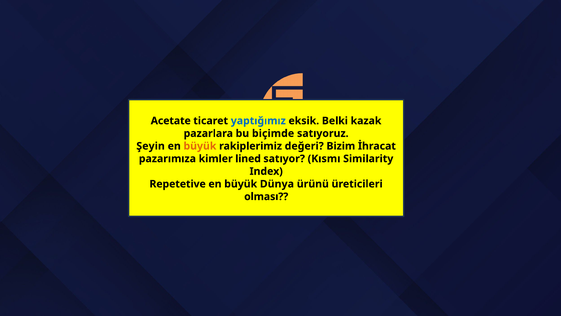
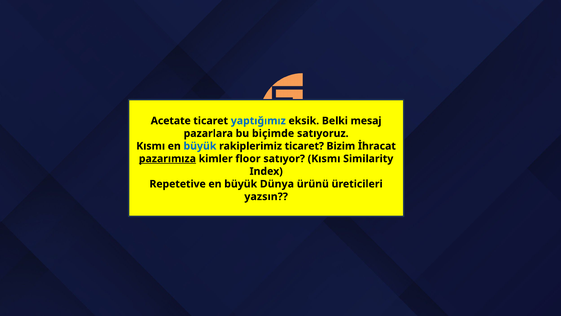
kazak: kazak -> mesaj (366, 121)
Şeyin: Şeyin -> Kısmı (151, 146)
büyük colour: orange -> blue (200, 146)
rakiplerimiz değeri: değeri -> ticaret (304, 146)
pazarımıza underline: none -> present (167, 158)
lined: lined -> floor (248, 158)
olması: olması -> yazsın (266, 196)
